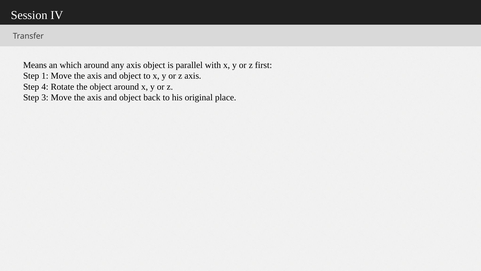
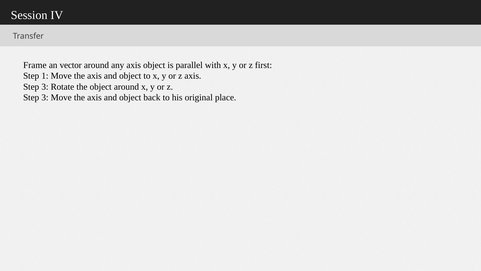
Means: Means -> Frame (35, 65)
which: which -> vector (71, 65)
4: 4 -> 3 (45, 87)
